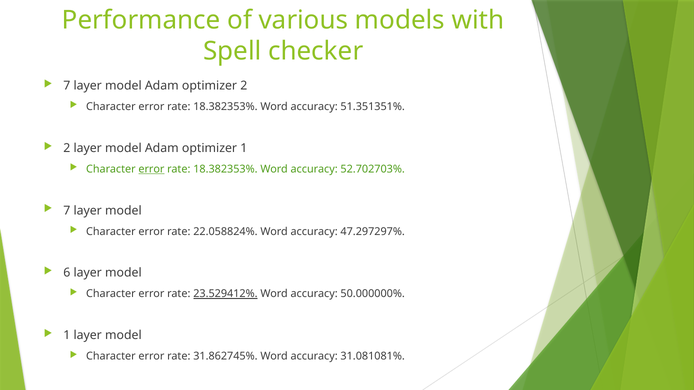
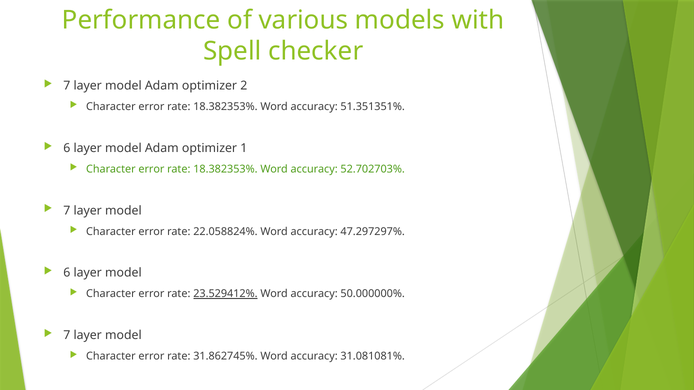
2: 2 -> 6 (67, 148)
error underline: present -> none (151, 169)
1: 1 -> 7 (67, 336)
